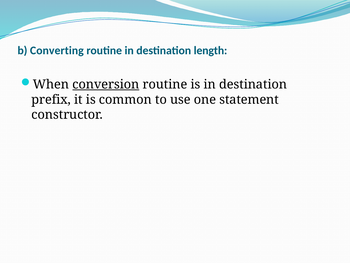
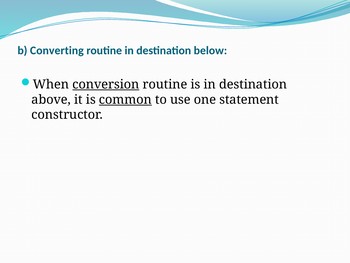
length: length -> below (210, 51)
prefix: prefix -> above (51, 99)
common underline: none -> present (125, 99)
